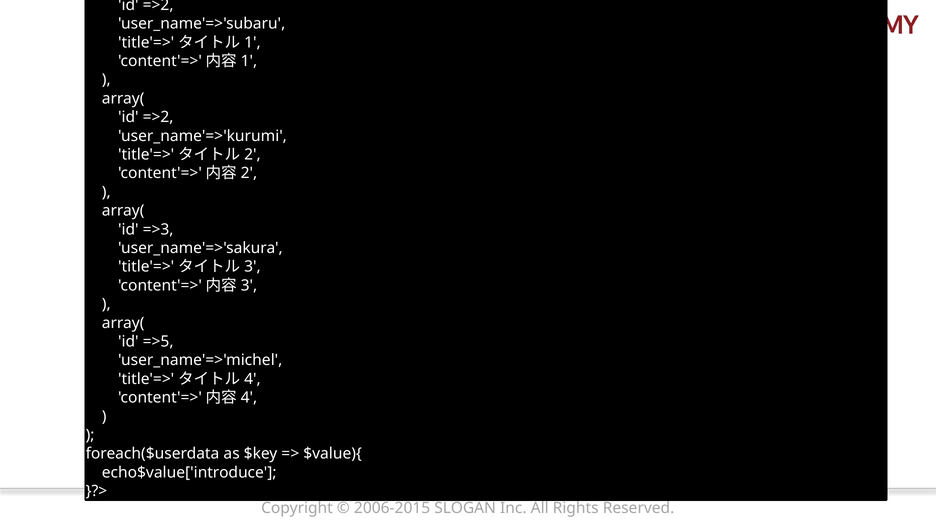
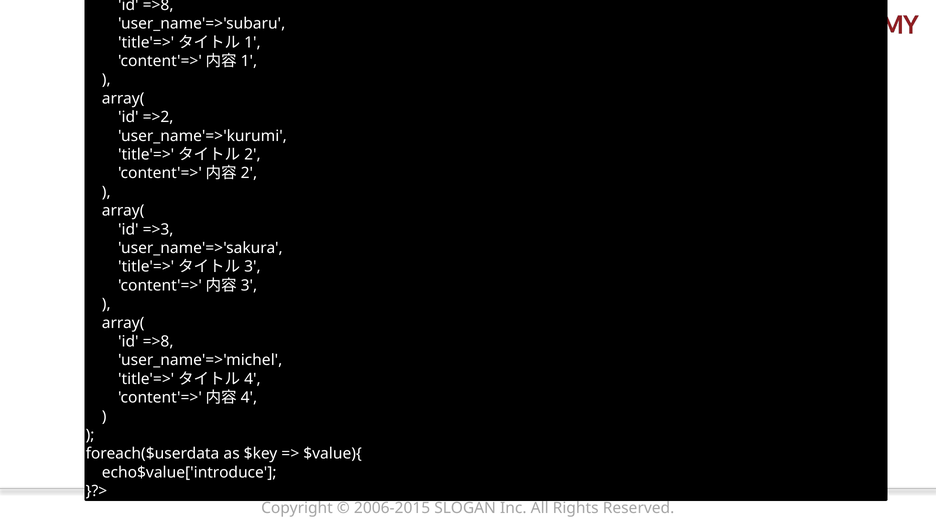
=>2: =>2 -> =>8 (158, 5)
=>5: =>5 -> =>8 (158, 342)
